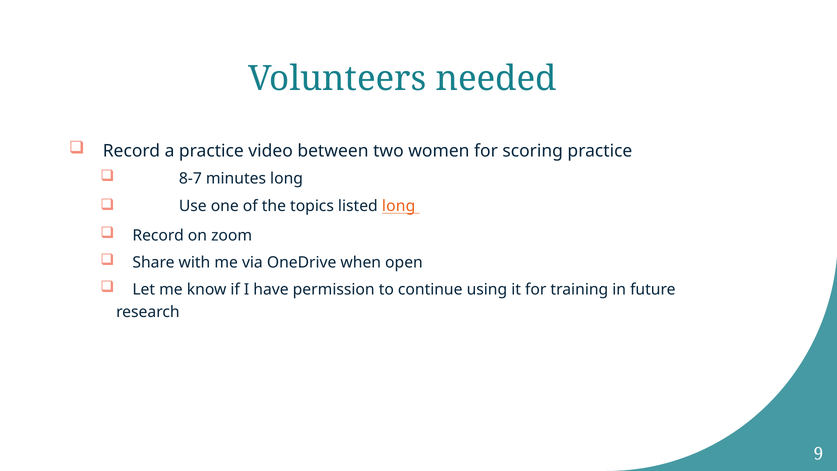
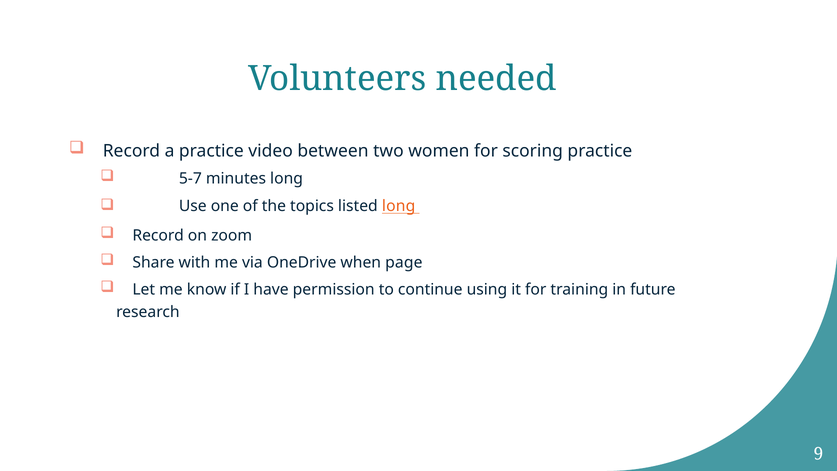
8-7: 8-7 -> 5-7 (190, 179)
open: open -> page (404, 262)
